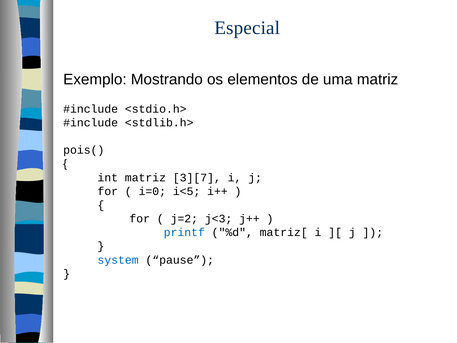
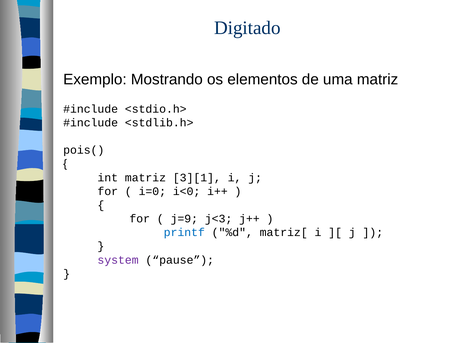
Especial: Especial -> Digitado (247, 28)
3][7: 3][7 -> 3][1 (197, 177)
i<5: i<5 -> i<0 (187, 191)
j=2: j=2 -> j=9 (184, 219)
system colour: blue -> purple (118, 260)
